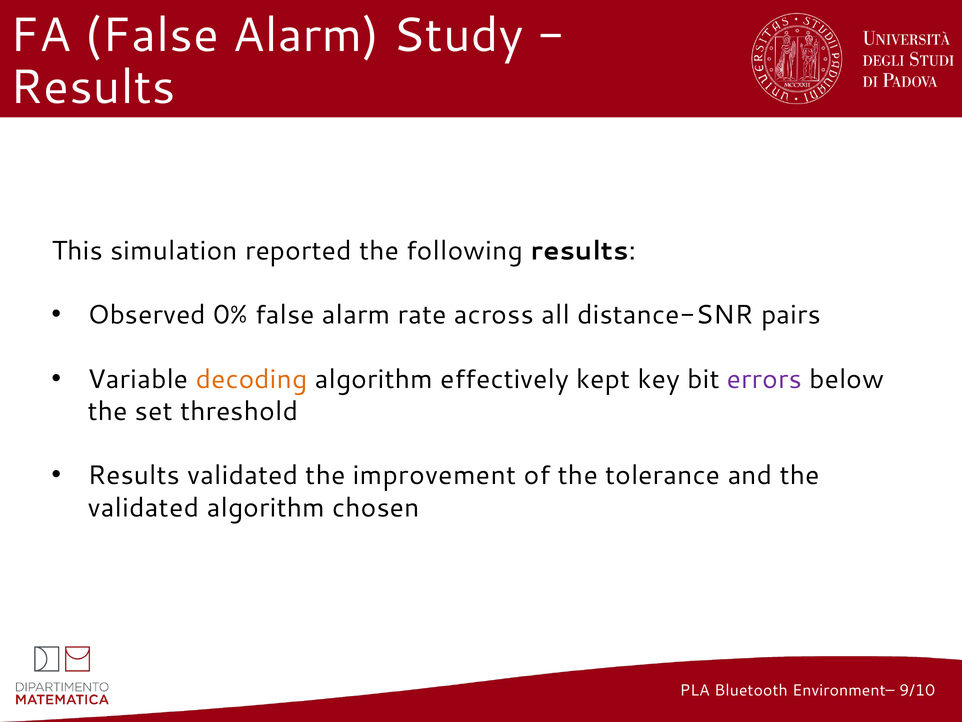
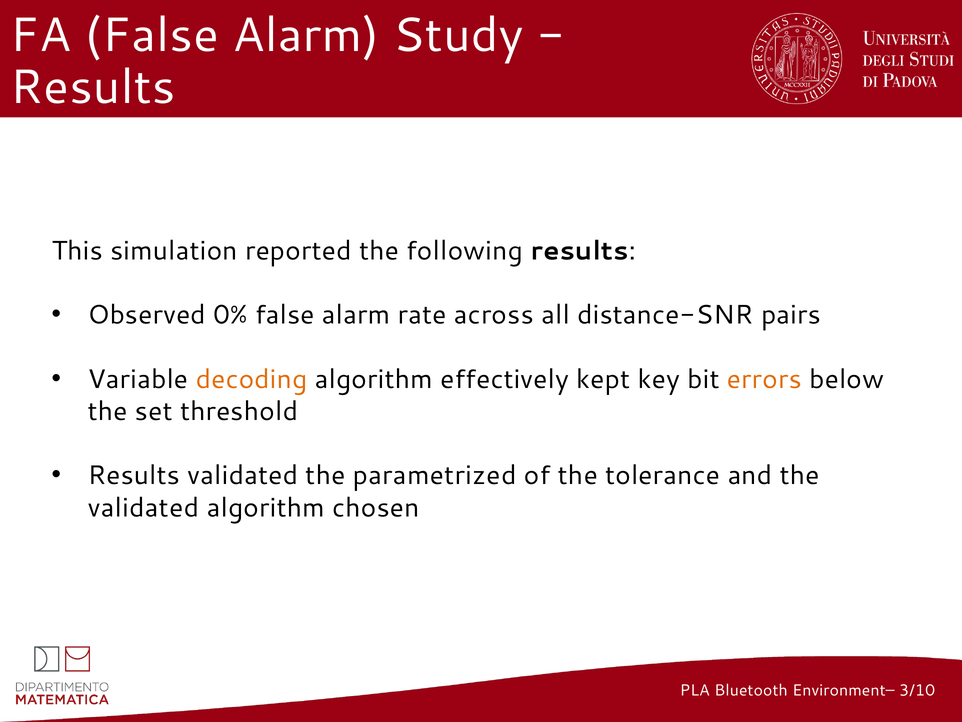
errors colour: purple -> orange (764, 379)
improvement: improvement -> parametrized (435, 475)
9/10: 9/10 -> 3/10 (917, 690)
